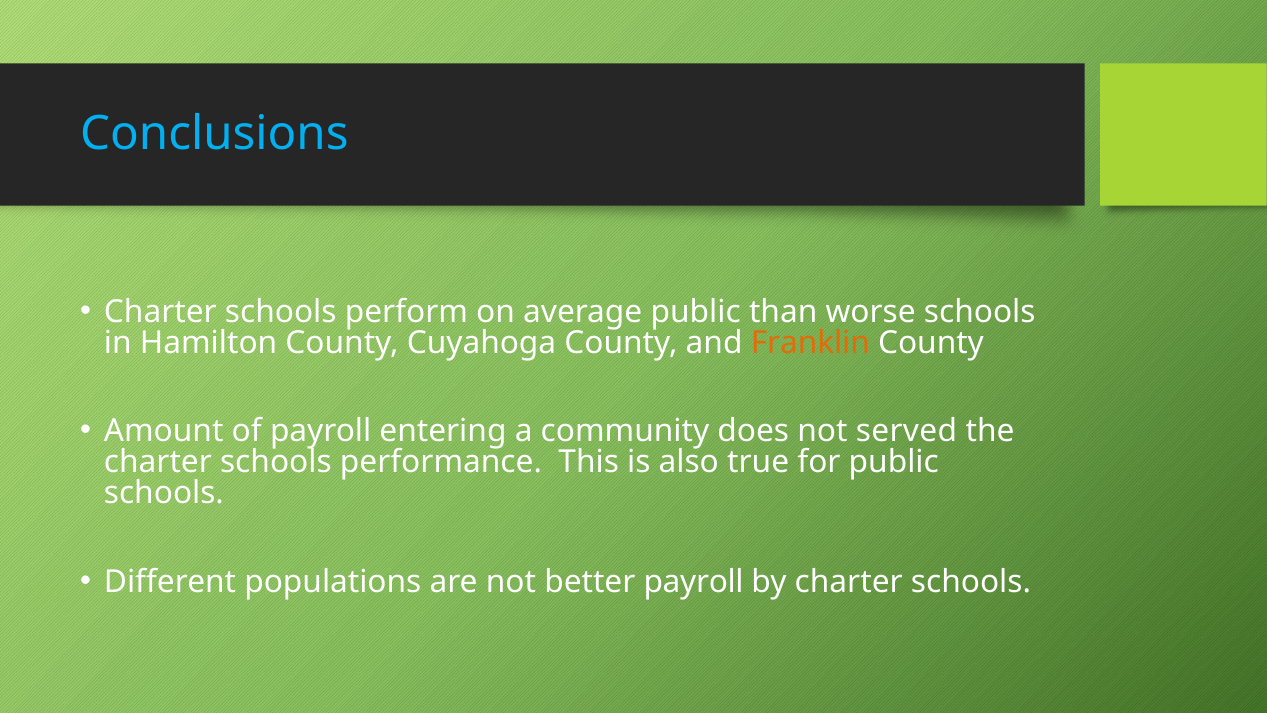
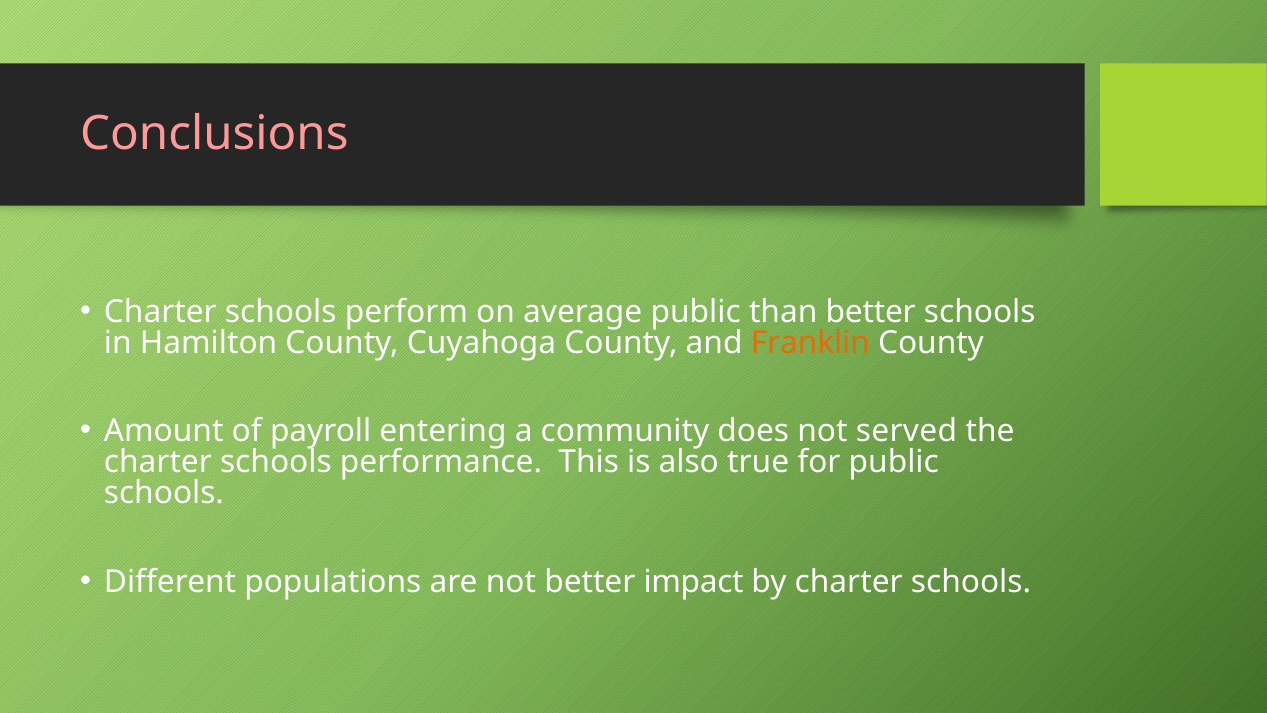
Conclusions colour: light blue -> pink (214, 134)
than worse: worse -> better (871, 312)
better payroll: payroll -> impact (694, 581)
